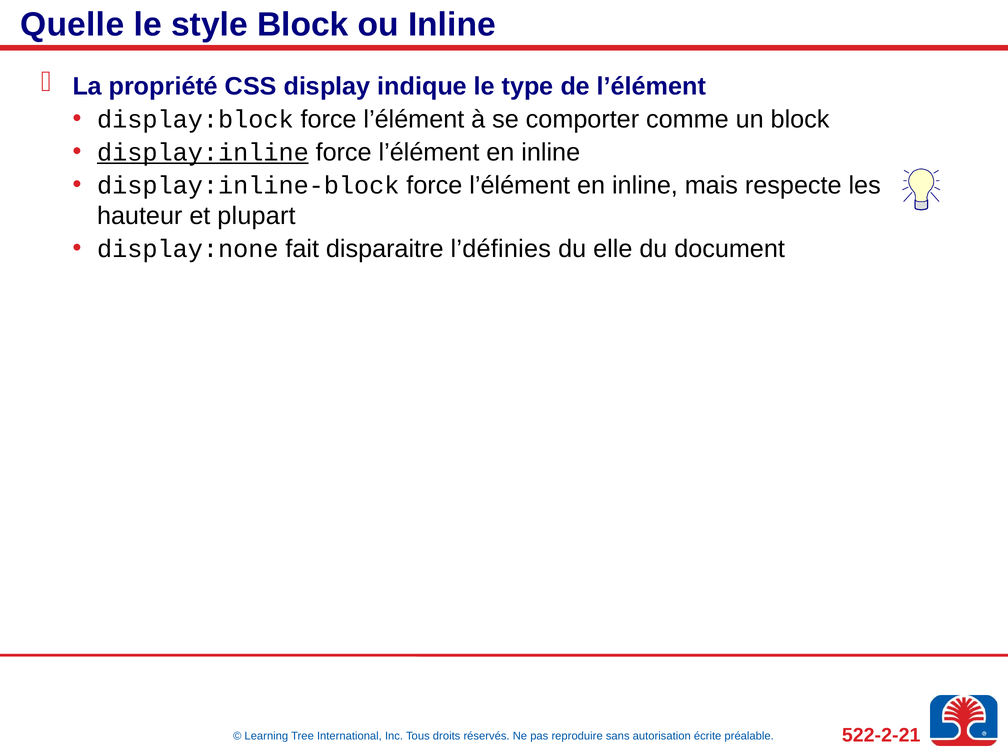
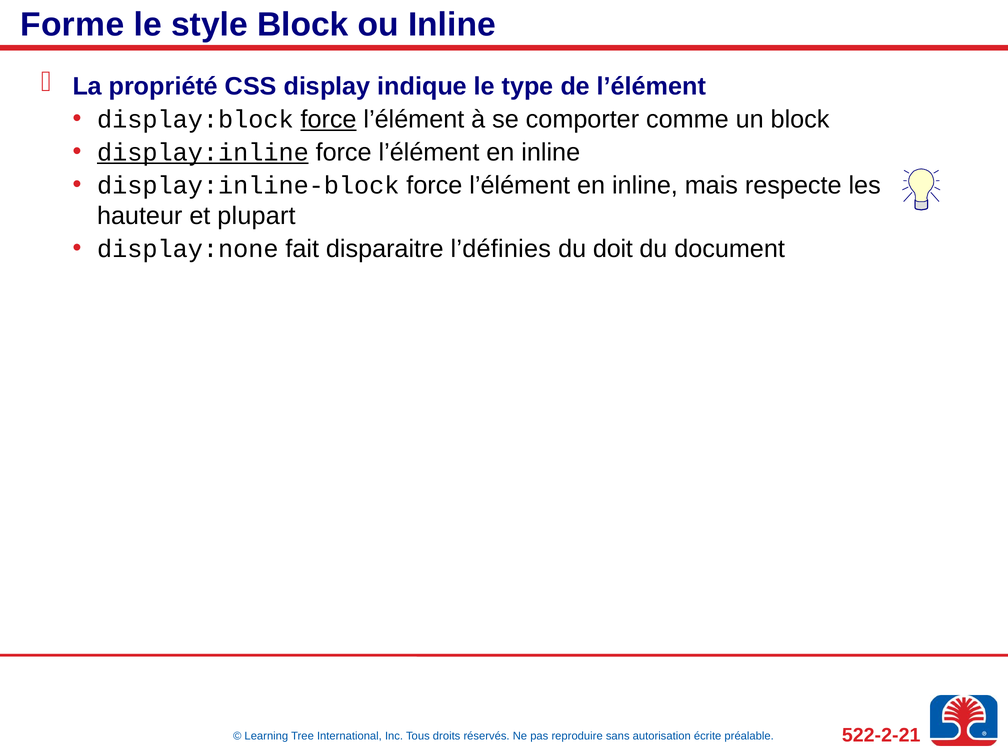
Quelle: Quelle -> Forme (72, 25)
force underline: none -> present (329, 119)
elle: elle -> doit (613, 249)
